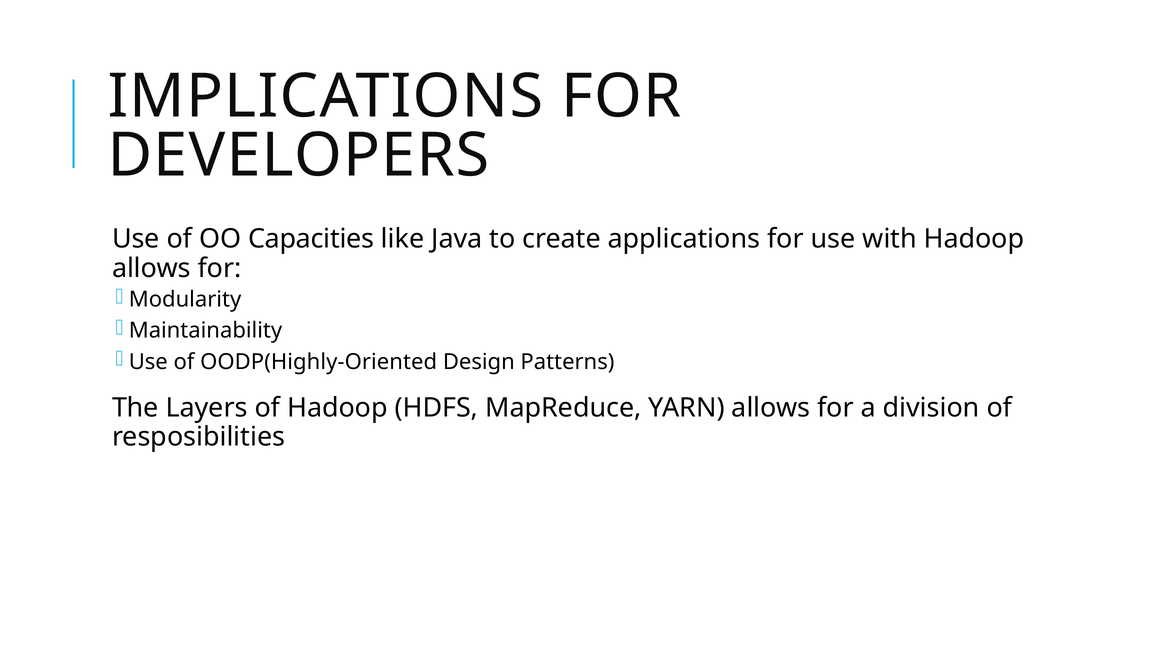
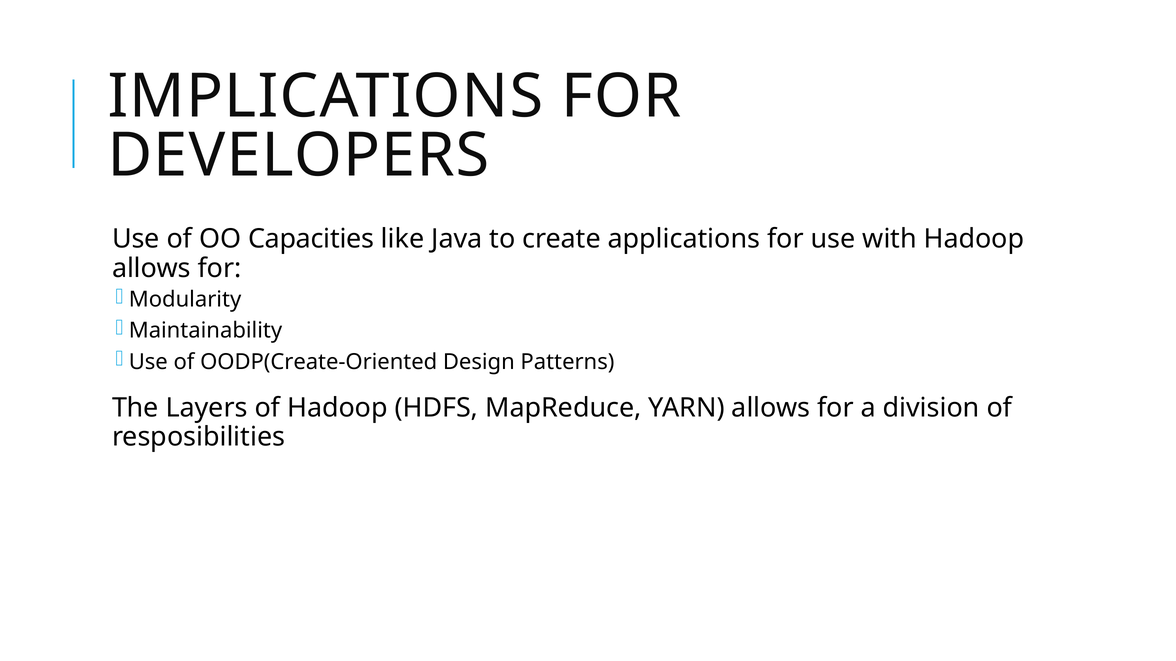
OODP(Highly-Oriented: OODP(Highly-Oriented -> OODP(Create-Oriented (319, 362)
